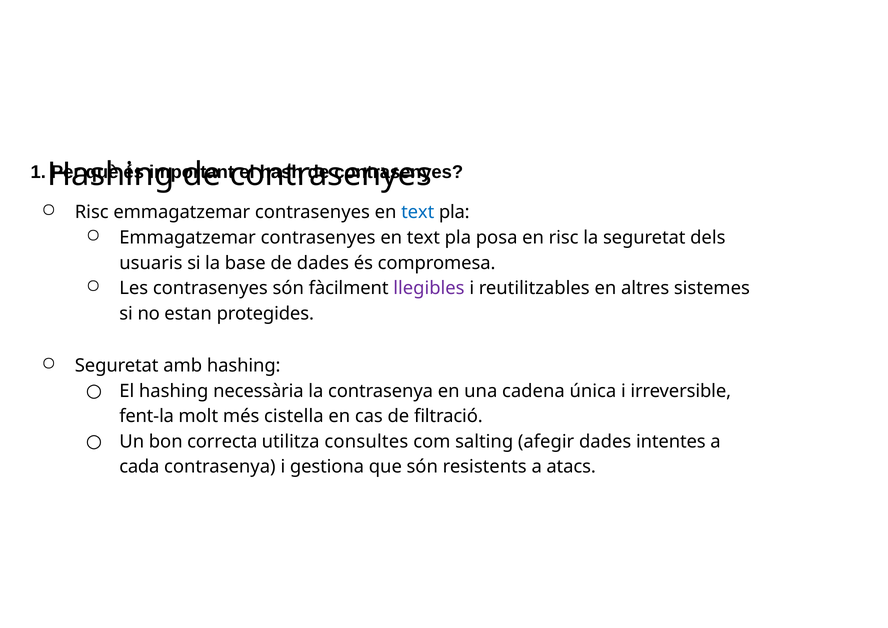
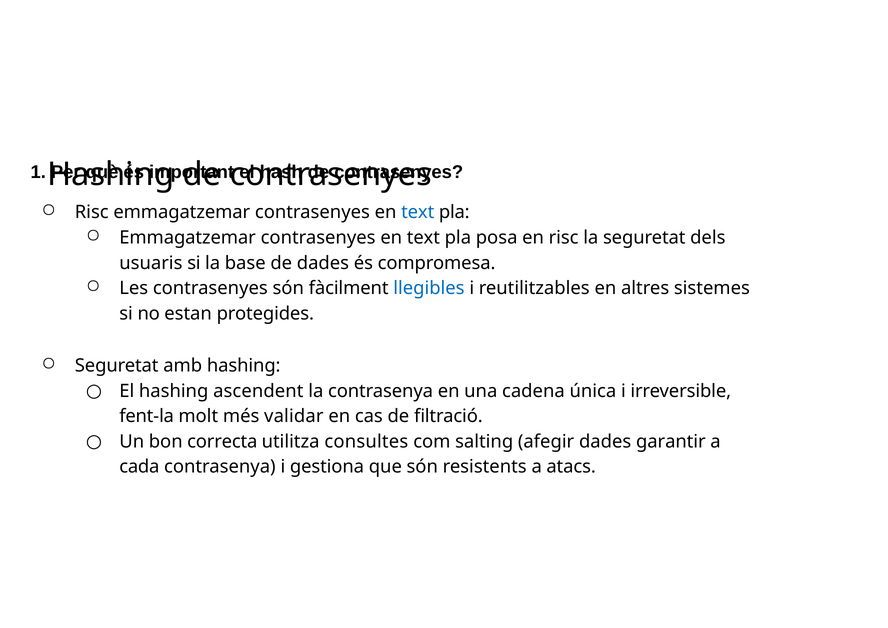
llegibles colour: purple -> blue (429, 288)
necessària: necessària -> ascendent (258, 391)
cistella: cistella -> validar (294, 416)
intentes: intentes -> garantir (671, 442)
